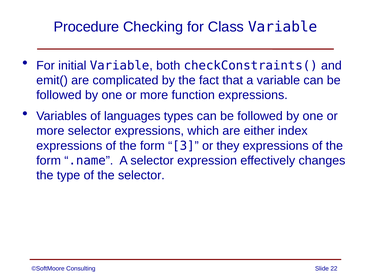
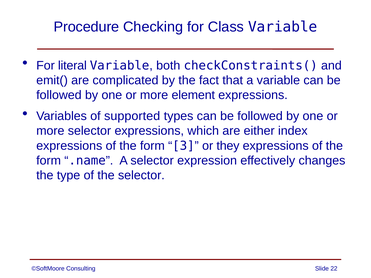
initial: initial -> literal (72, 65)
function: function -> element (193, 95)
languages: languages -> supported (132, 116)
